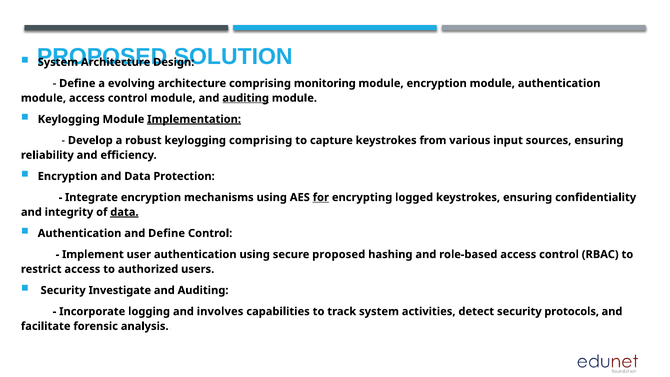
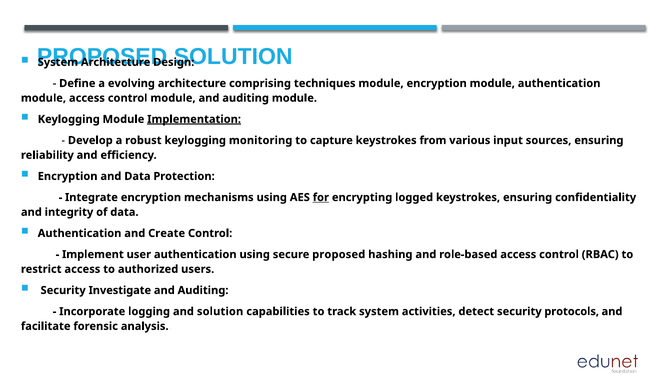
monitoring: monitoring -> techniques (325, 83)
auditing underline: present -> none (246, 98)
keylogging comprising: comprising -> monitoring (261, 140)
data underline: present -> none (124, 212)
and Define: Define -> Create (167, 233)
and involves: involves -> solution (220, 311)
